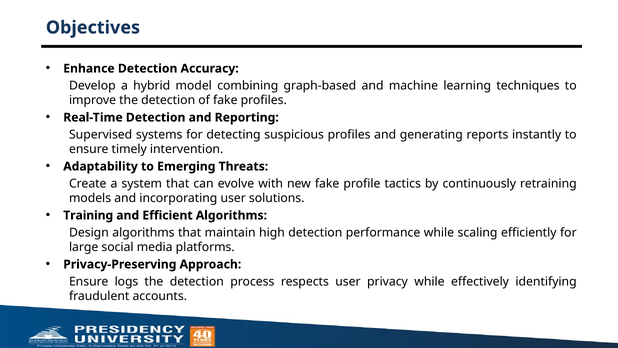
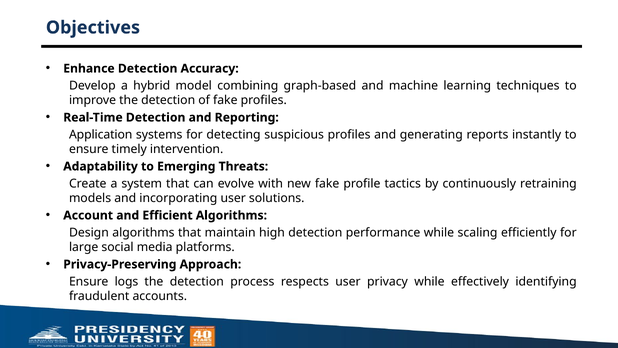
Supervised: Supervised -> Application (101, 134)
Training: Training -> Account (88, 215)
